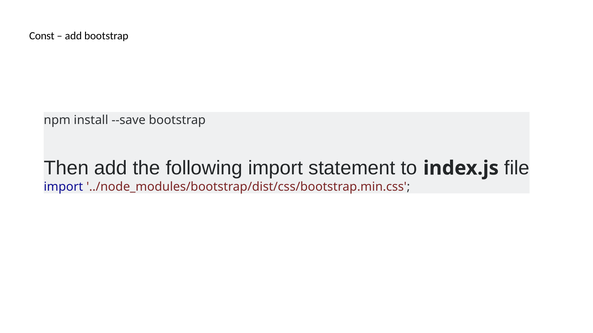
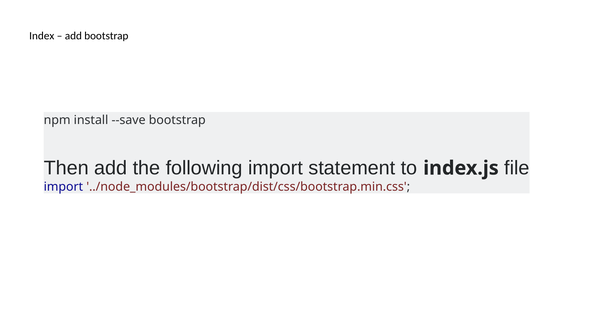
Const: Const -> Index (42, 36)
